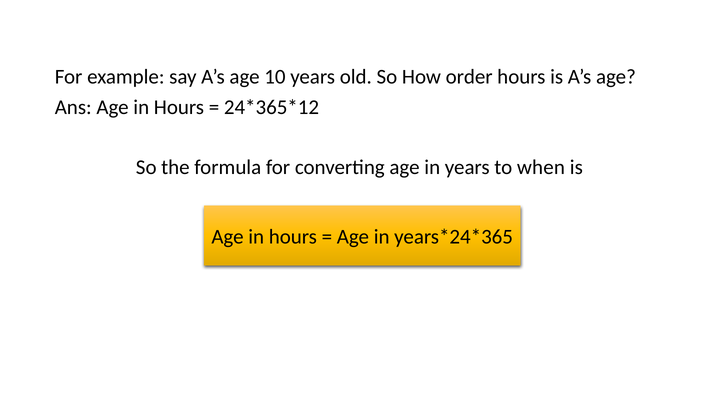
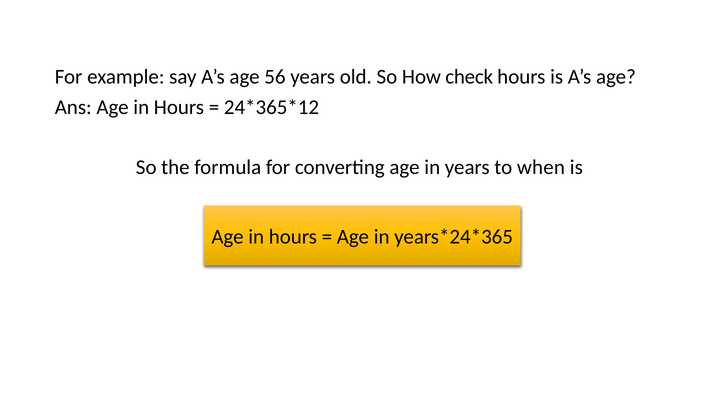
10: 10 -> 56 (275, 77)
order: order -> check (469, 77)
